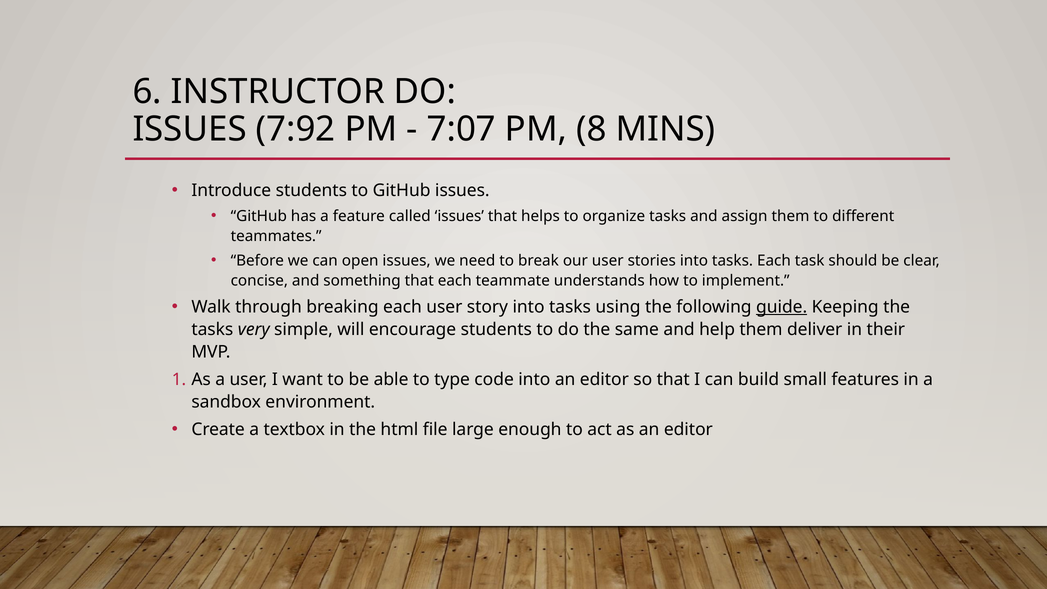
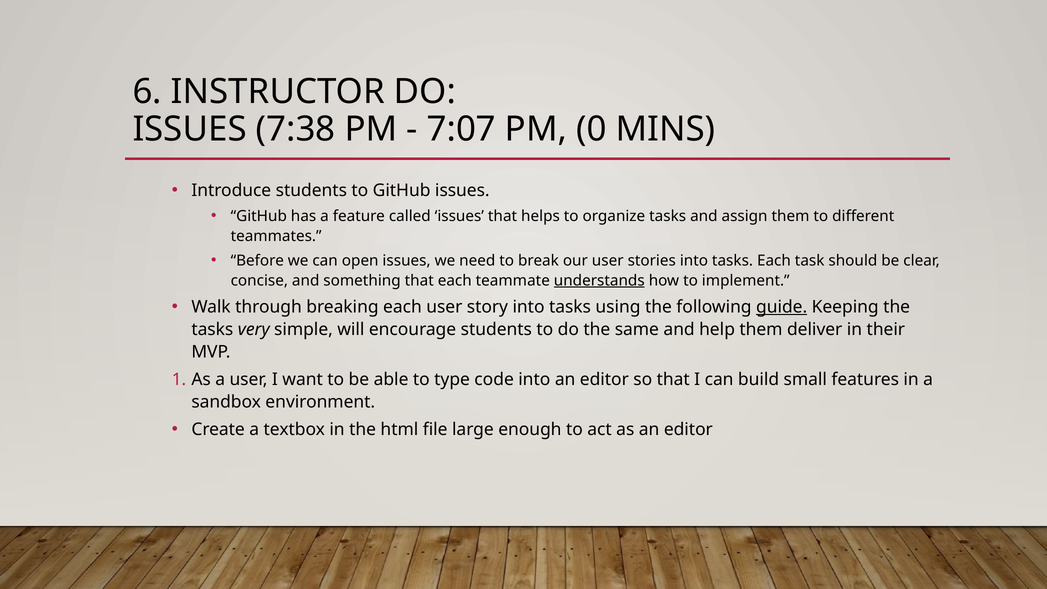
7:92: 7:92 -> 7:38 (296, 129)
8: 8 -> 0 (591, 129)
understands underline: none -> present (599, 280)
